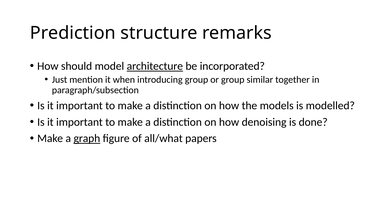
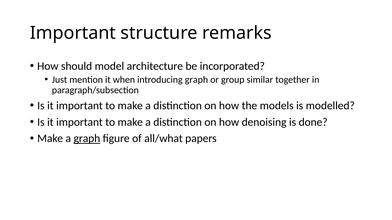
Prediction: Prediction -> Important (73, 33)
architecture underline: present -> none (155, 66)
introducing group: group -> graph (196, 80)
